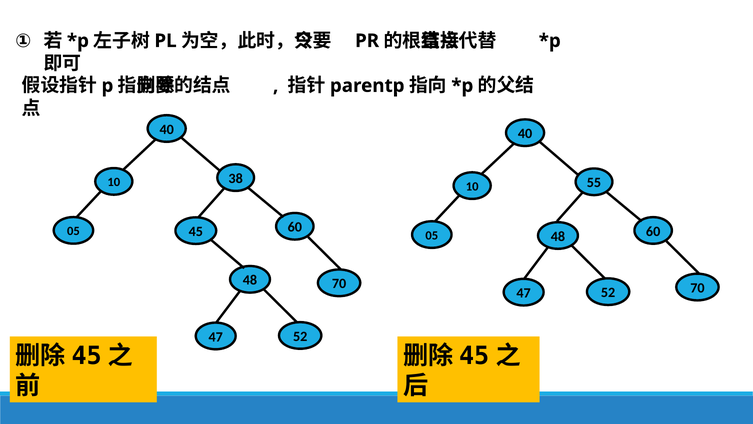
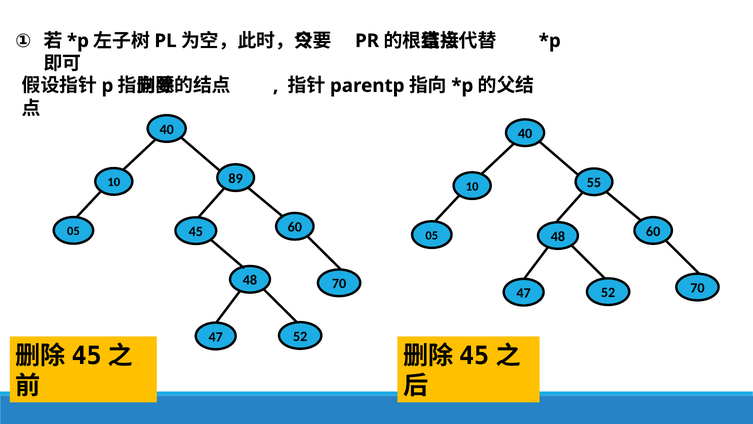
38: 38 -> 89 (236, 178)
